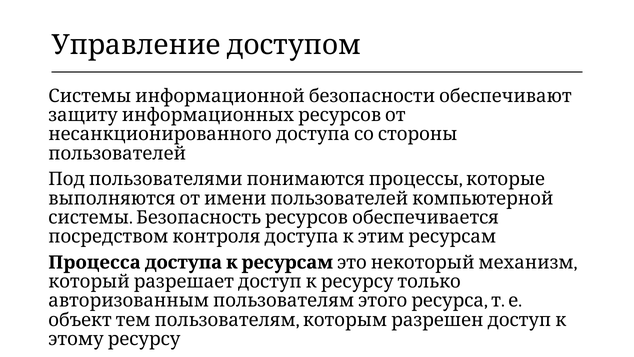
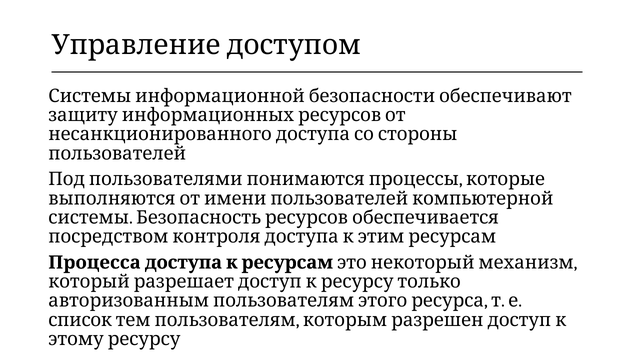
объект: объект -> список (80, 320)
